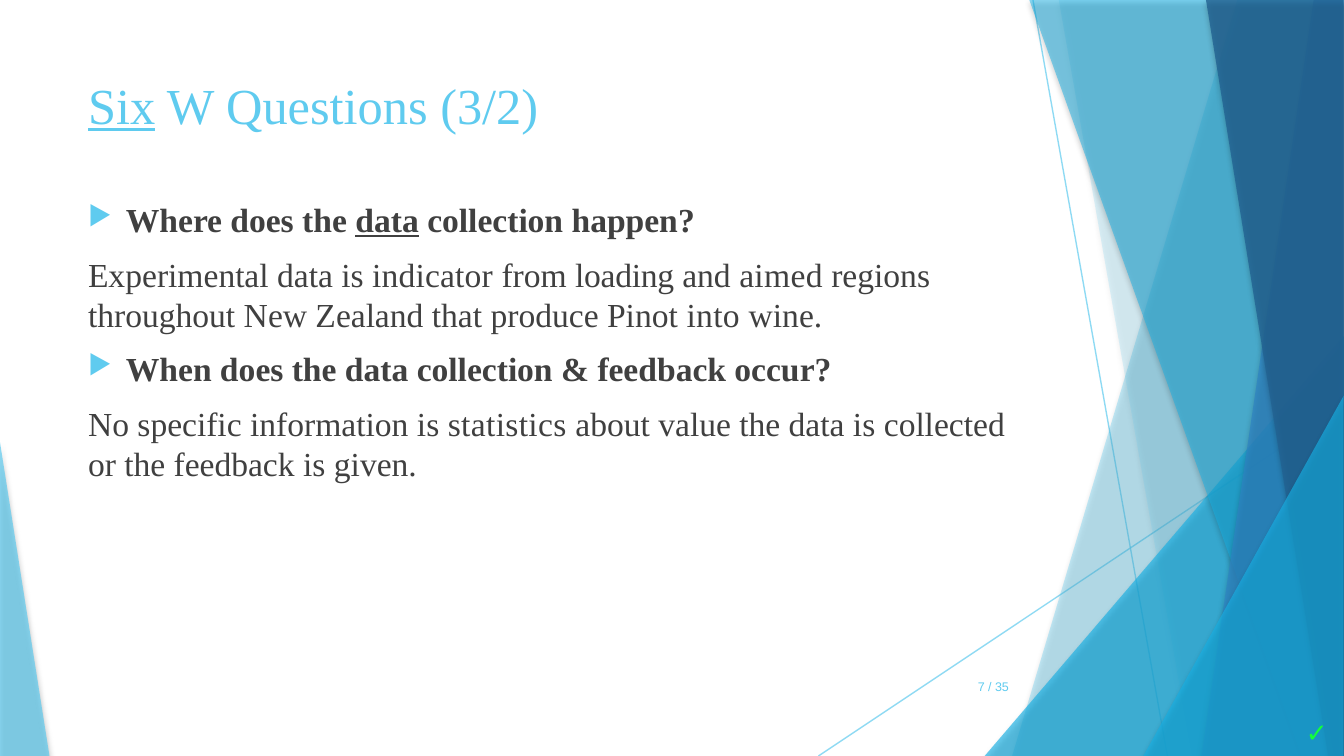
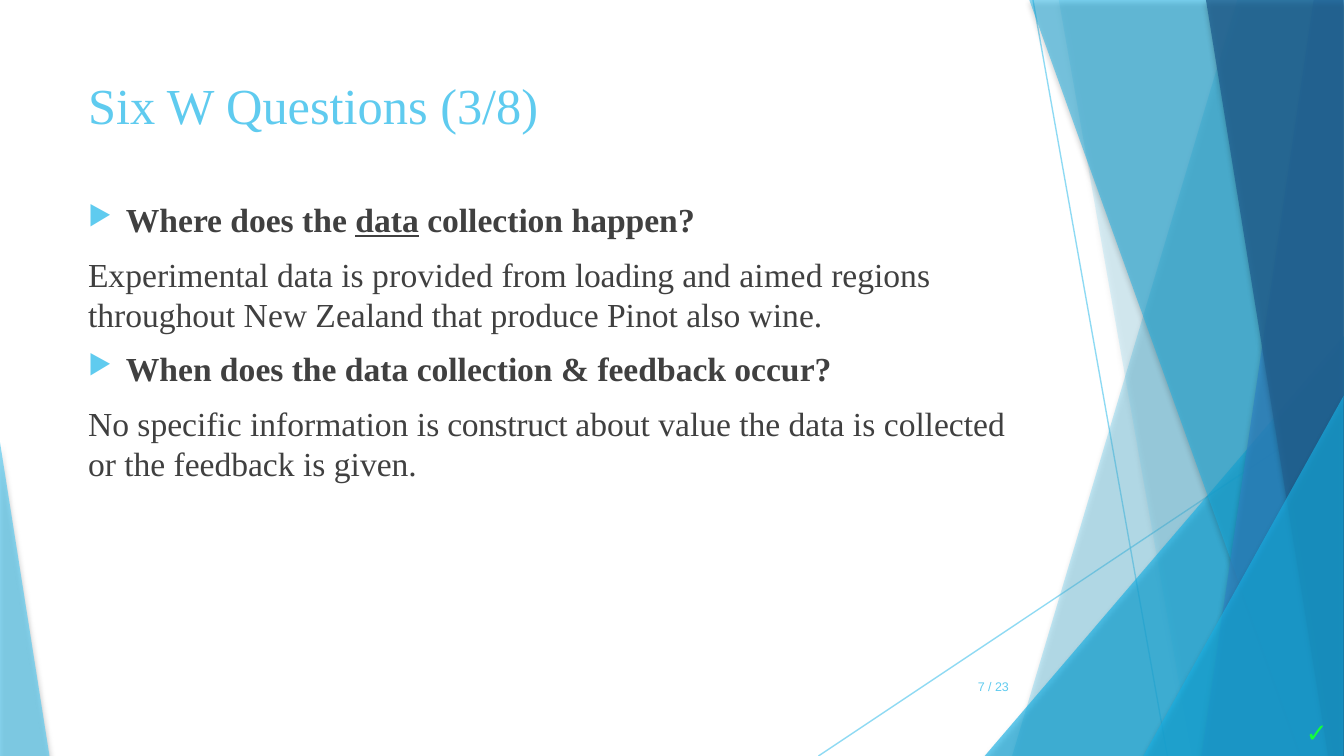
Six underline: present -> none (122, 108)
3/2: 3/2 -> 3/8 (489, 108)
indicator: indicator -> provided (433, 276)
into: into -> also (713, 317)
statistics: statistics -> construct (507, 425)
35: 35 -> 23 (1002, 688)
